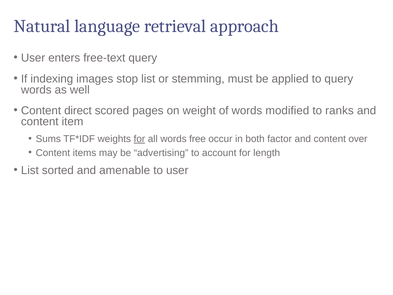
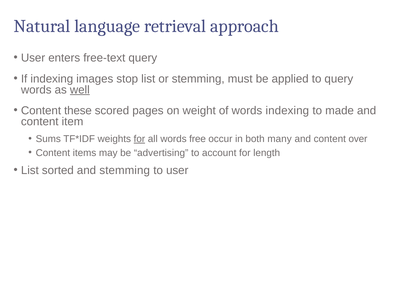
well underline: none -> present (80, 90)
direct: direct -> these (78, 111)
words modified: modified -> indexing (287, 111)
ranks: ranks -> made (340, 111)
factor: factor -> many (280, 139)
and amenable: amenable -> stemming (125, 170)
